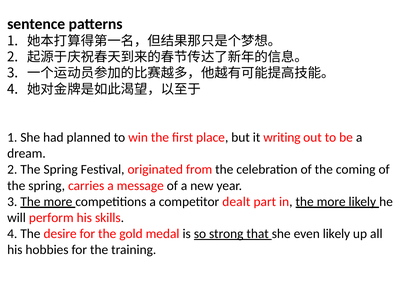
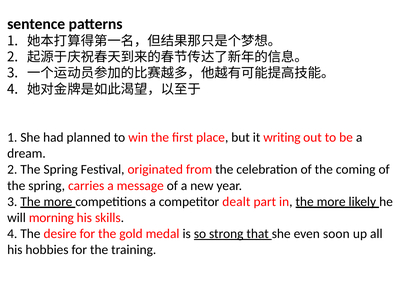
perform: perform -> morning (51, 218)
even likely: likely -> soon (336, 234)
